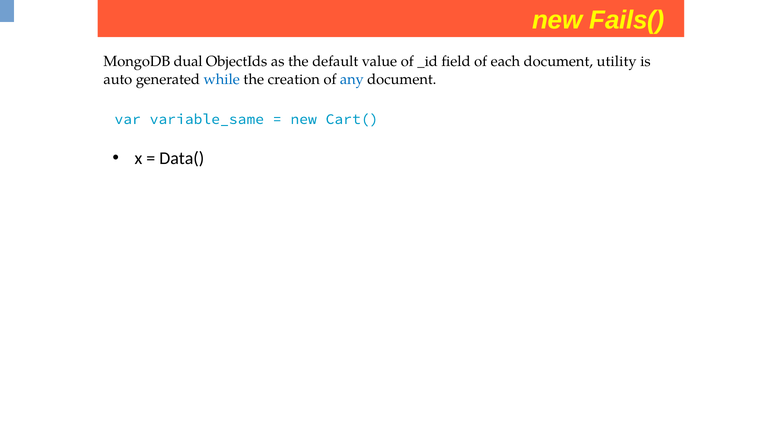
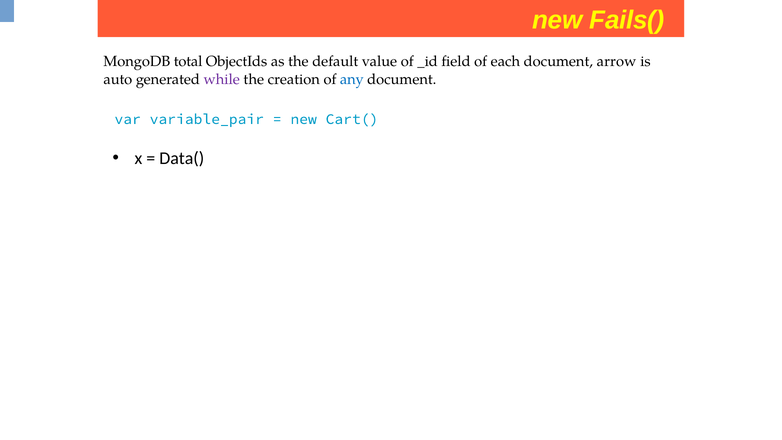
dual: dual -> total (188, 62)
utility: utility -> arrow (617, 62)
while colour: blue -> purple (222, 79)
variable_same: variable_same -> variable_pair (207, 119)
